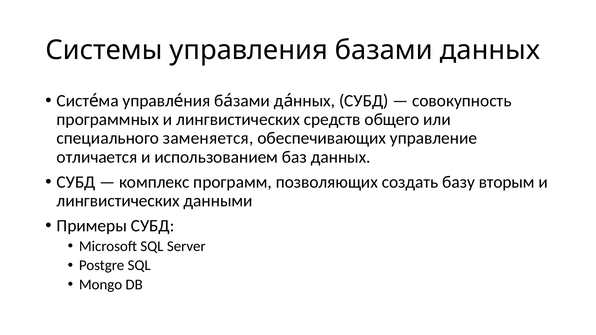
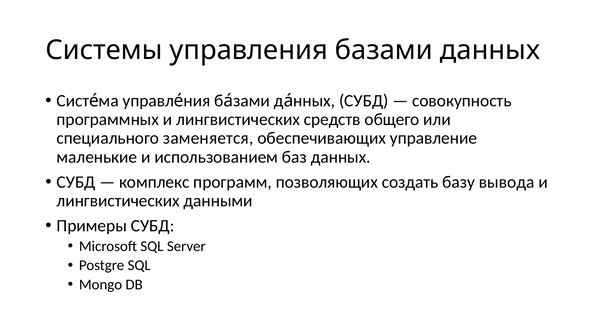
отличается: отличается -> маленькие (97, 157)
вторым: вторым -> вывода (507, 182)
